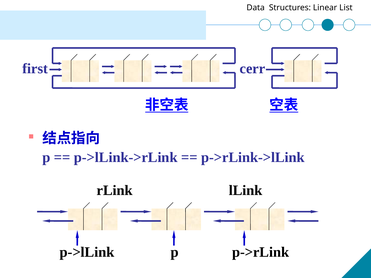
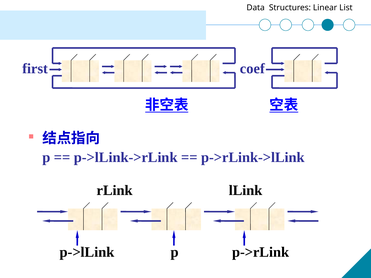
cerr: cerr -> coef (252, 69)
